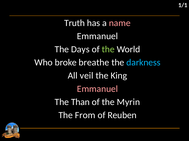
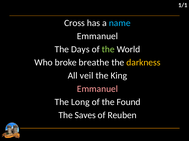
Truth: Truth -> Cross (75, 23)
name colour: pink -> light blue (120, 23)
darkness colour: light blue -> yellow (143, 63)
Than: Than -> Long (80, 102)
Myrin: Myrin -> Found (129, 102)
From: From -> Saves (85, 116)
